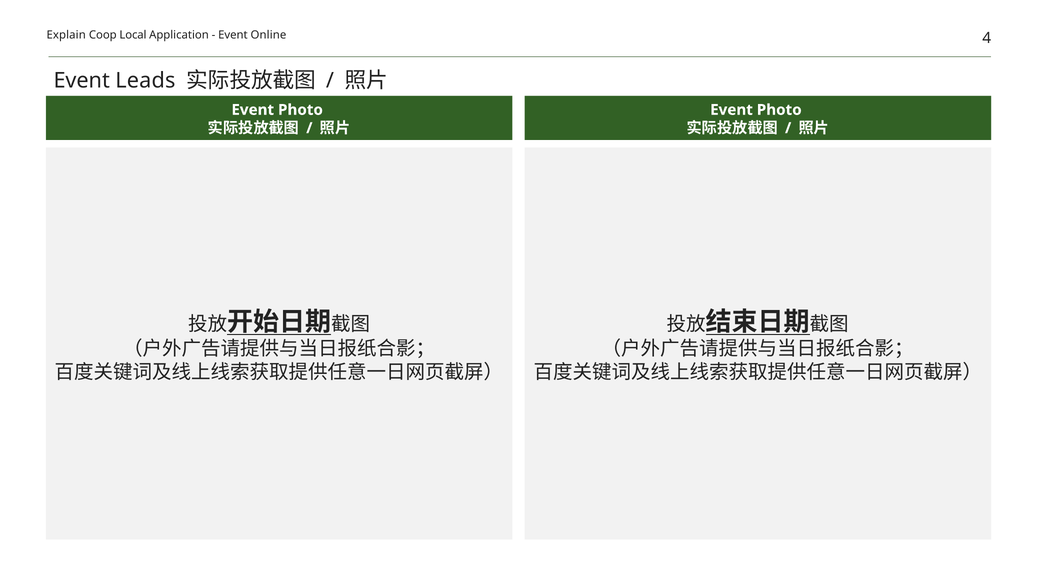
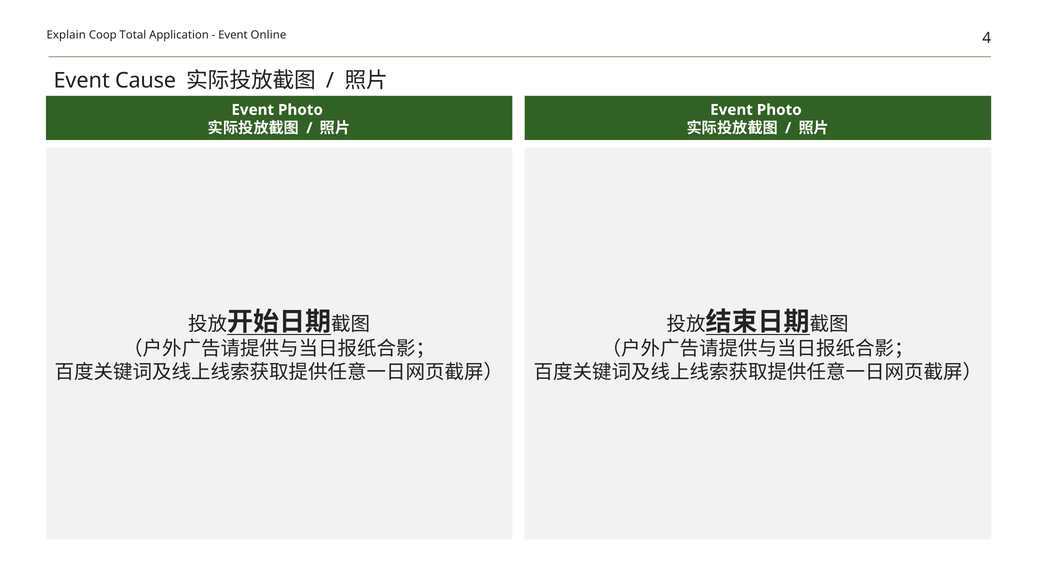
Local: Local -> Total (133, 35)
Leads: Leads -> Cause (146, 80)
